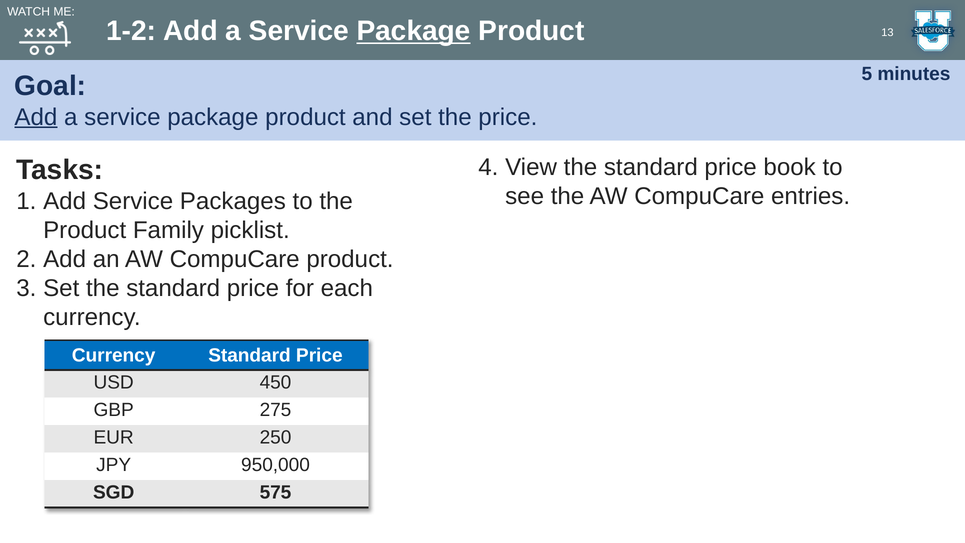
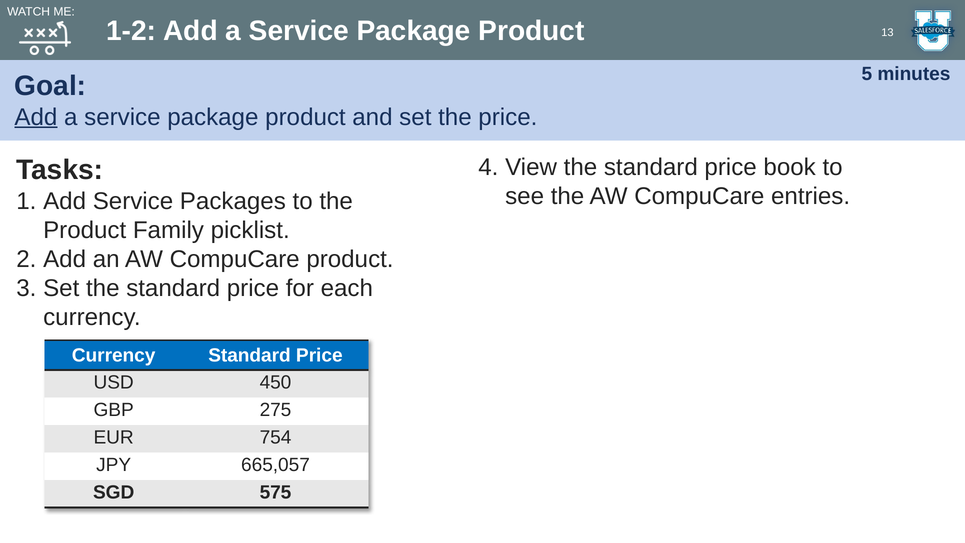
Package underline: present -> none (414, 31)
250: 250 -> 754 (276, 438)
950,000: 950,000 -> 665,057 (275, 465)
